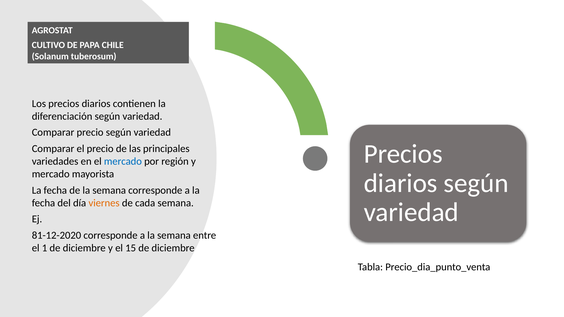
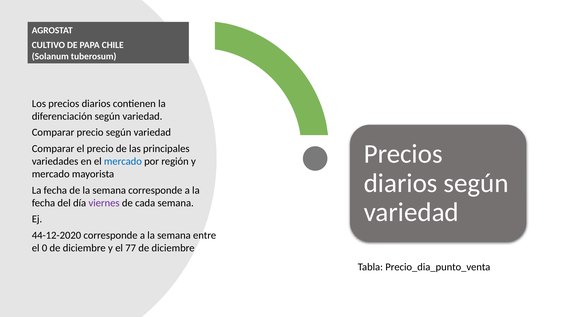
viernes colour: orange -> purple (104, 203)
81-12-2020: 81-12-2020 -> 44-12-2020 (56, 236)
1: 1 -> 0 (45, 248)
15: 15 -> 77 (131, 248)
